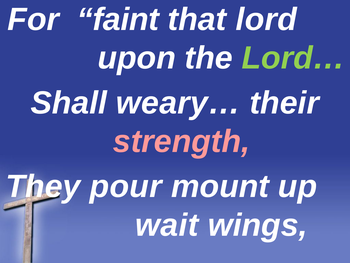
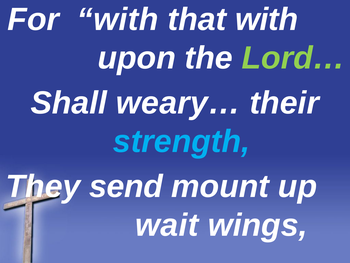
For faint: faint -> with (118, 19)
that lord: lord -> with (267, 19)
strength colour: pink -> light blue (181, 141)
pour: pour -> send (126, 186)
